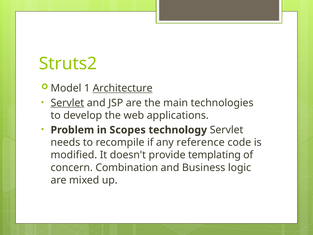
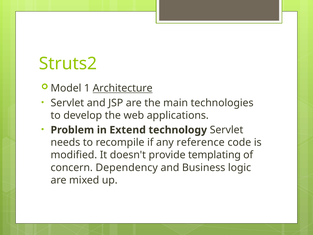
Servlet underline: present -> none (67, 103)
Scopes: Scopes -> Extend (128, 130)
Combination: Combination -> Dependency (127, 167)
